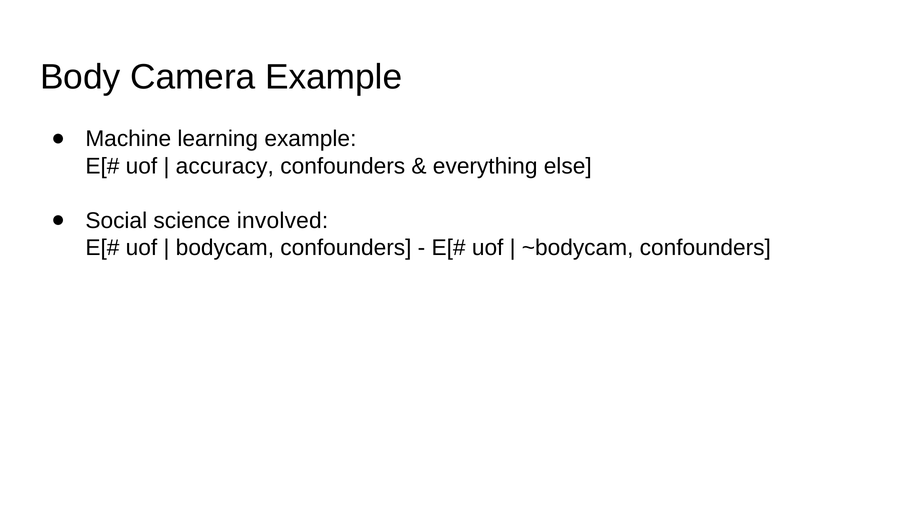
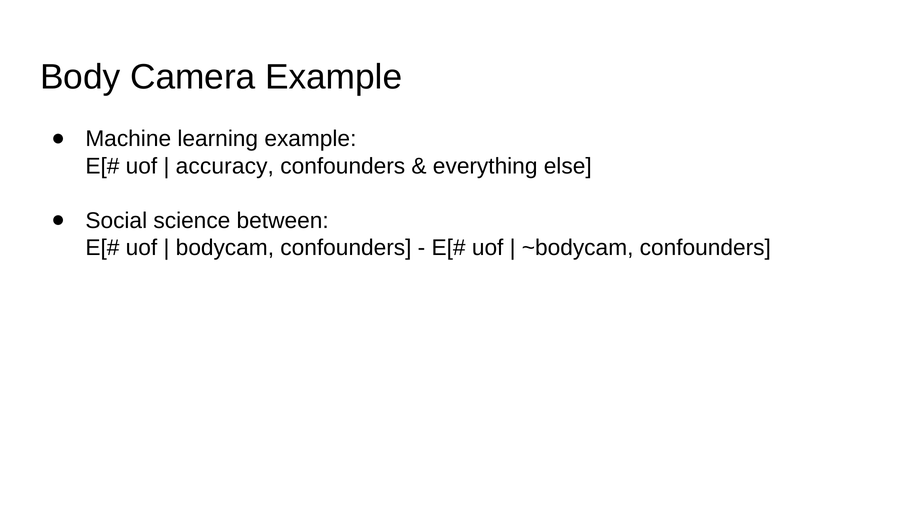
involved: involved -> between (283, 220)
